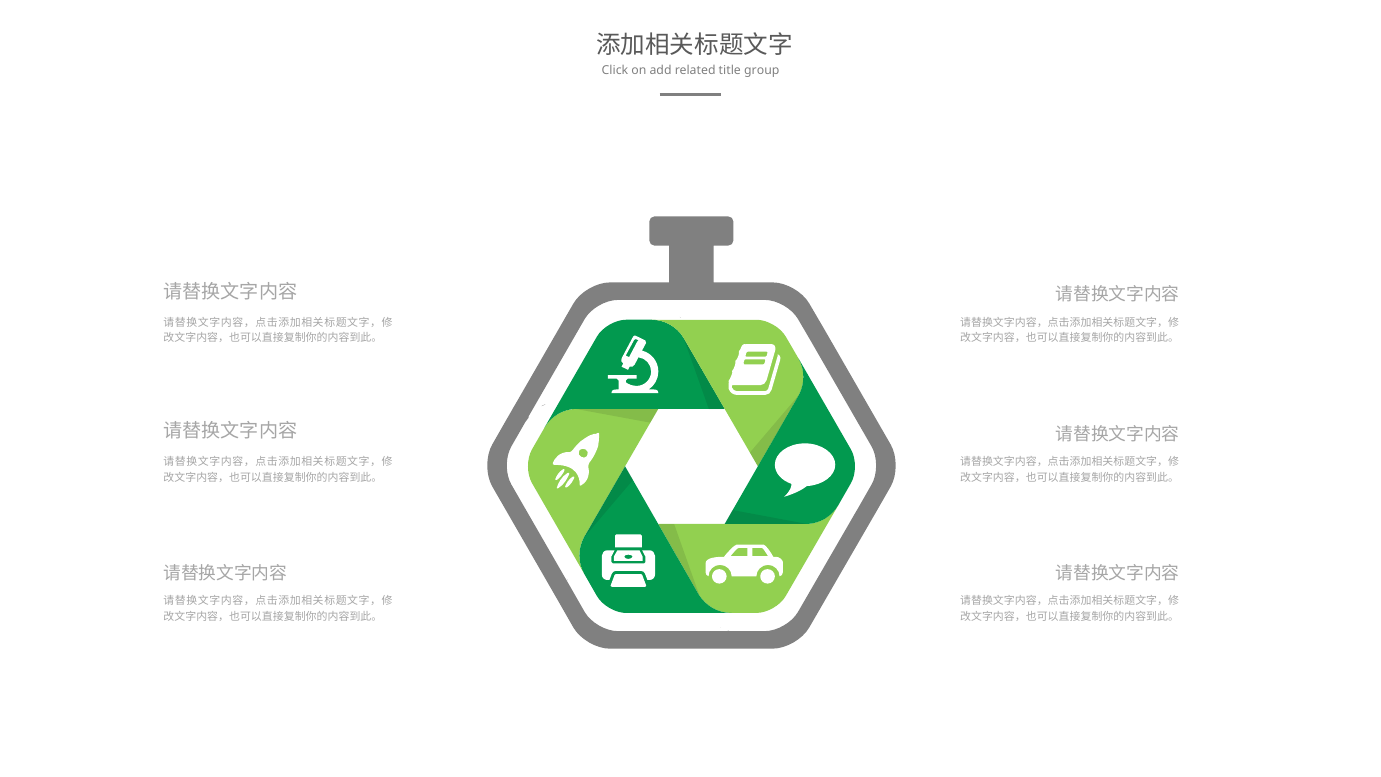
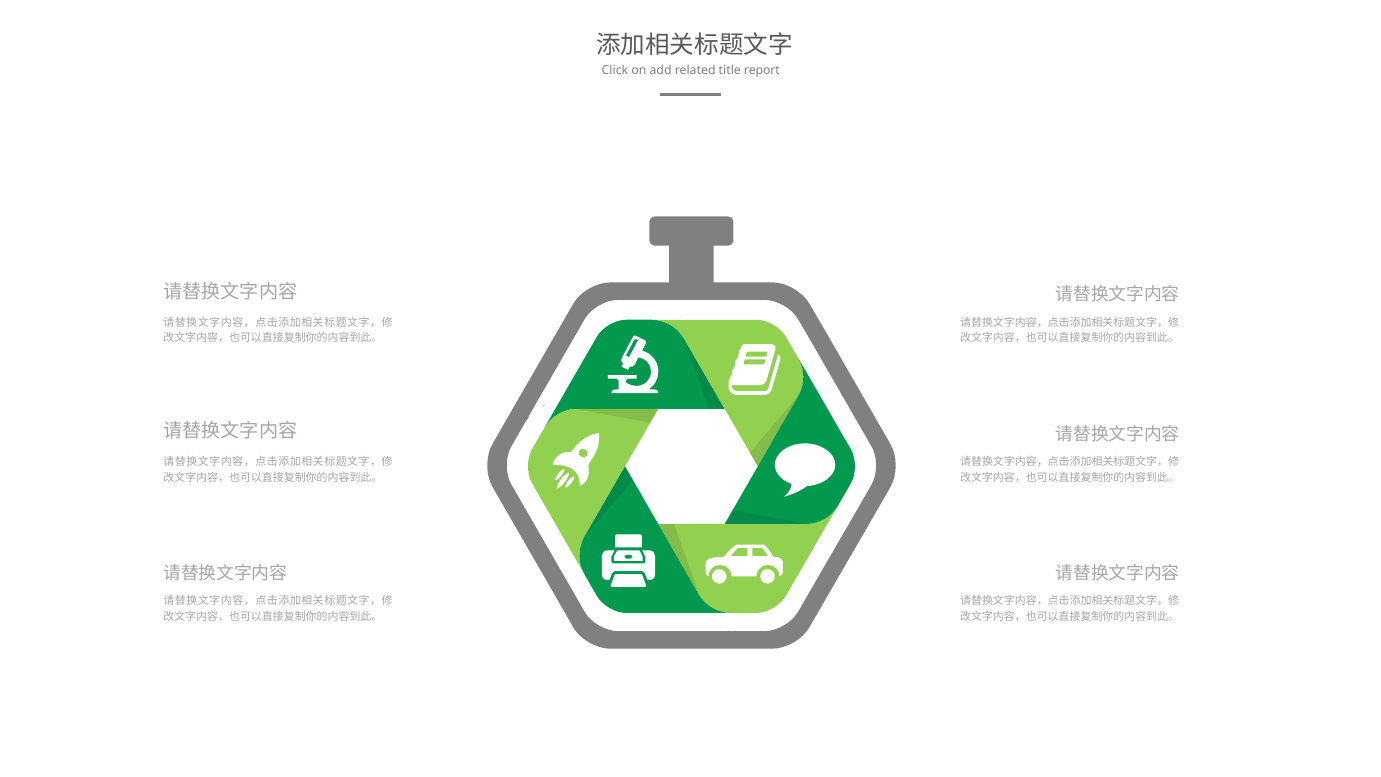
group: group -> report (762, 71)
